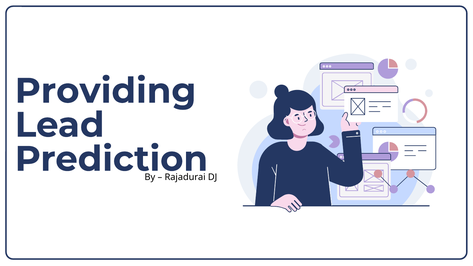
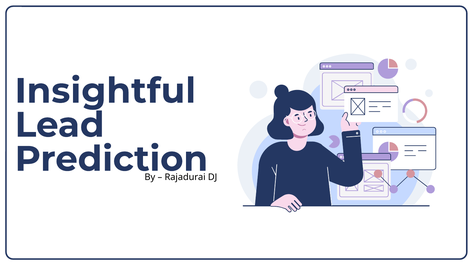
Providing: Providing -> Insightful (105, 91)
